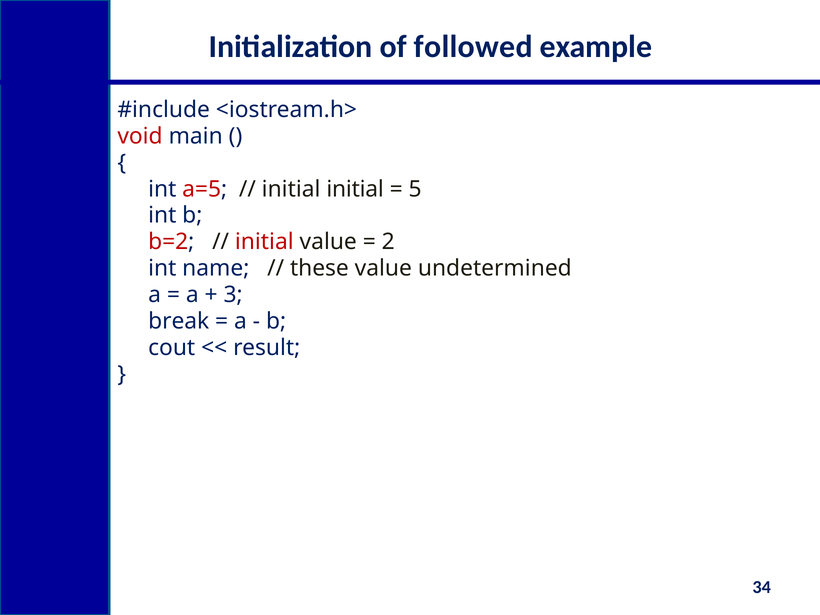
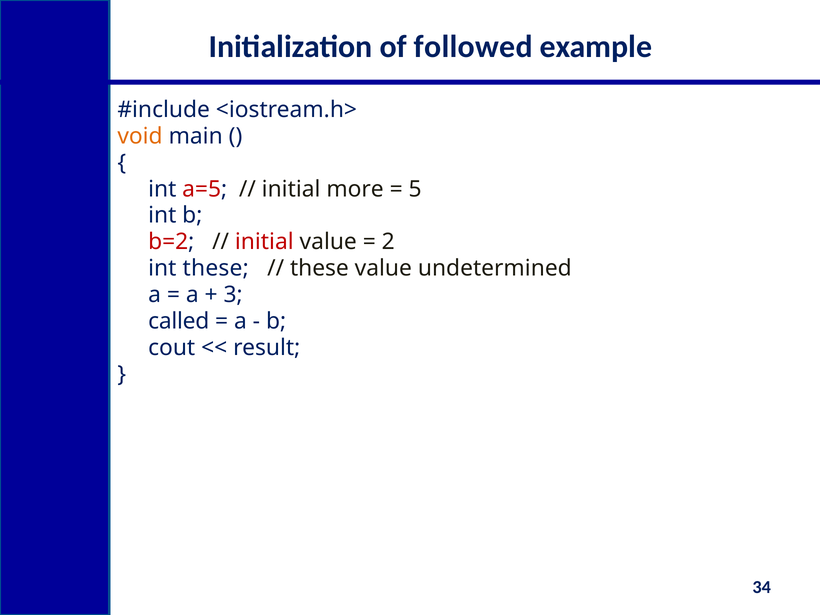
void colour: red -> orange (140, 136)
initial initial: initial -> more (355, 189)
int name: name -> these (216, 268)
break: break -> called (179, 321)
